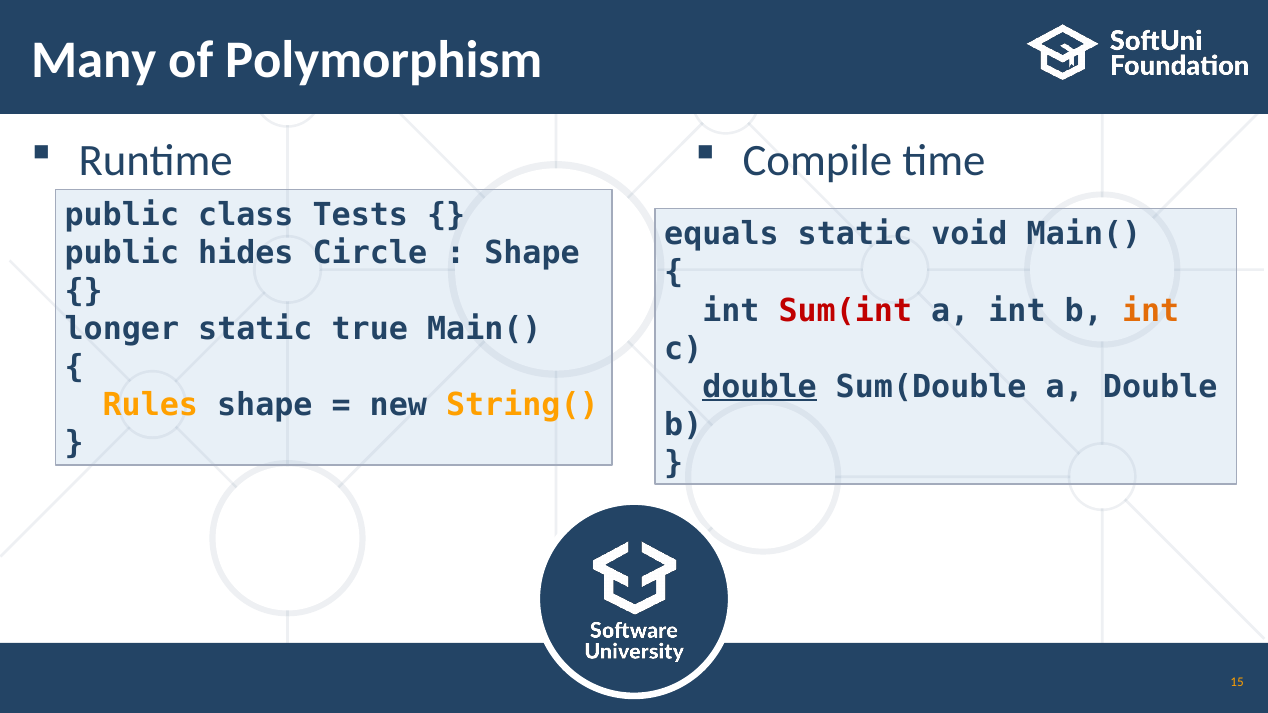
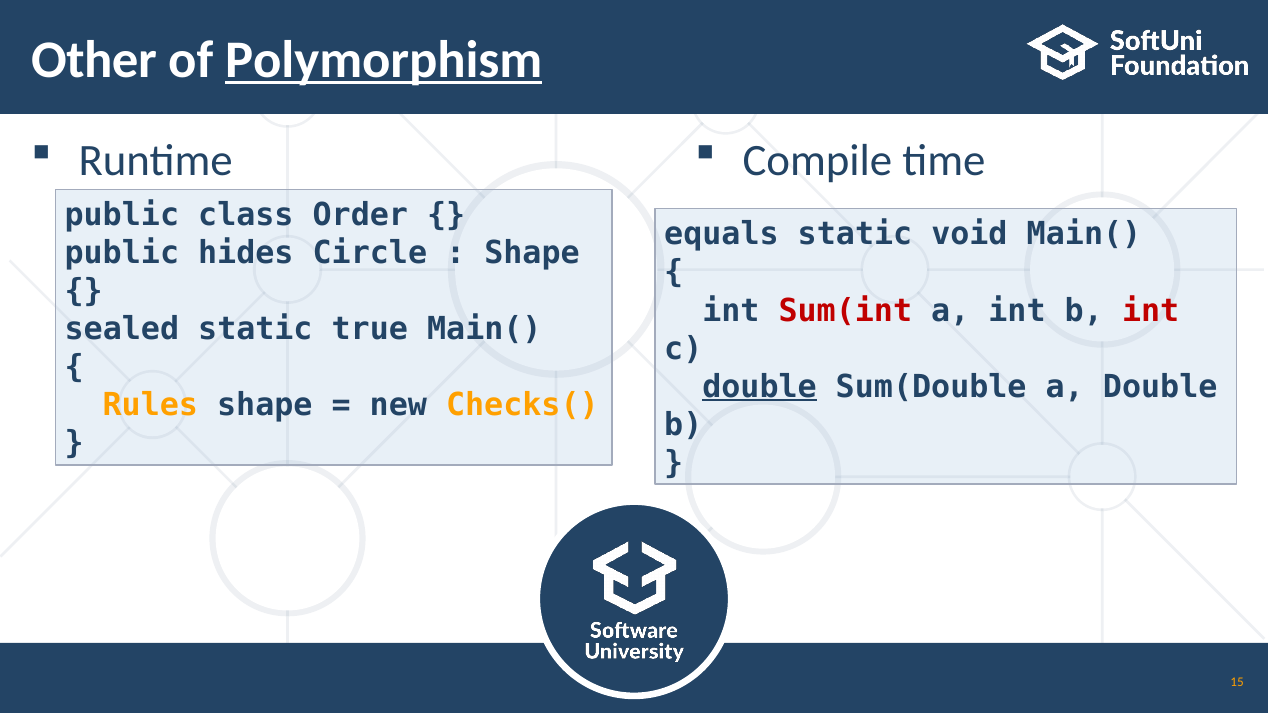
Many: Many -> Other (94, 60)
Polymorphism underline: none -> present (384, 60)
Tests: Tests -> Order (360, 215)
int colour: orange -> red (1151, 311)
longer: longer -> sealed (122, 329)
String(: String( -> Checks( (522, 406)
